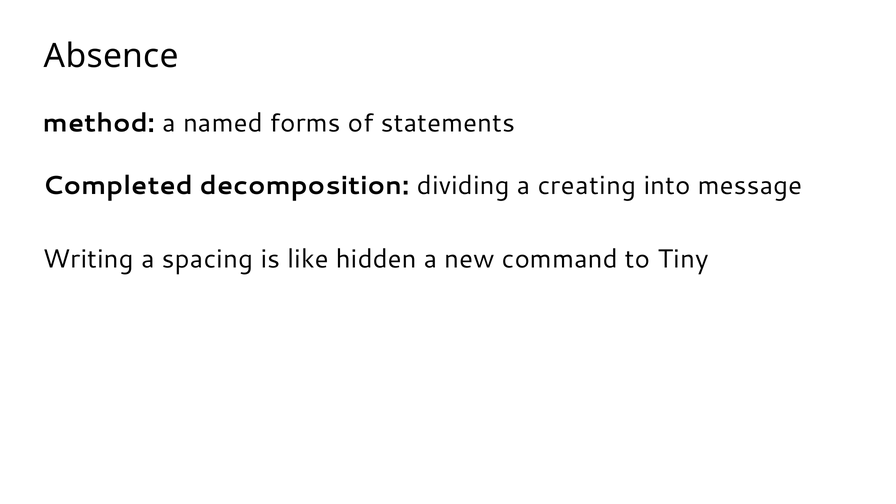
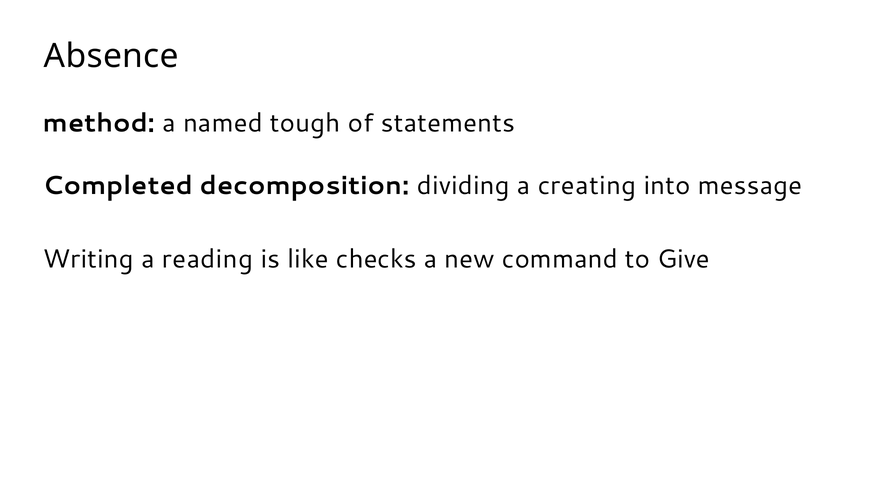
forms: forms -> tough (305, 123)
spacing: spacing -> reading (207, 259)
hidden: hidden -> checks (376, 259)
Tiny: Tiny -> Give (684, 259)
